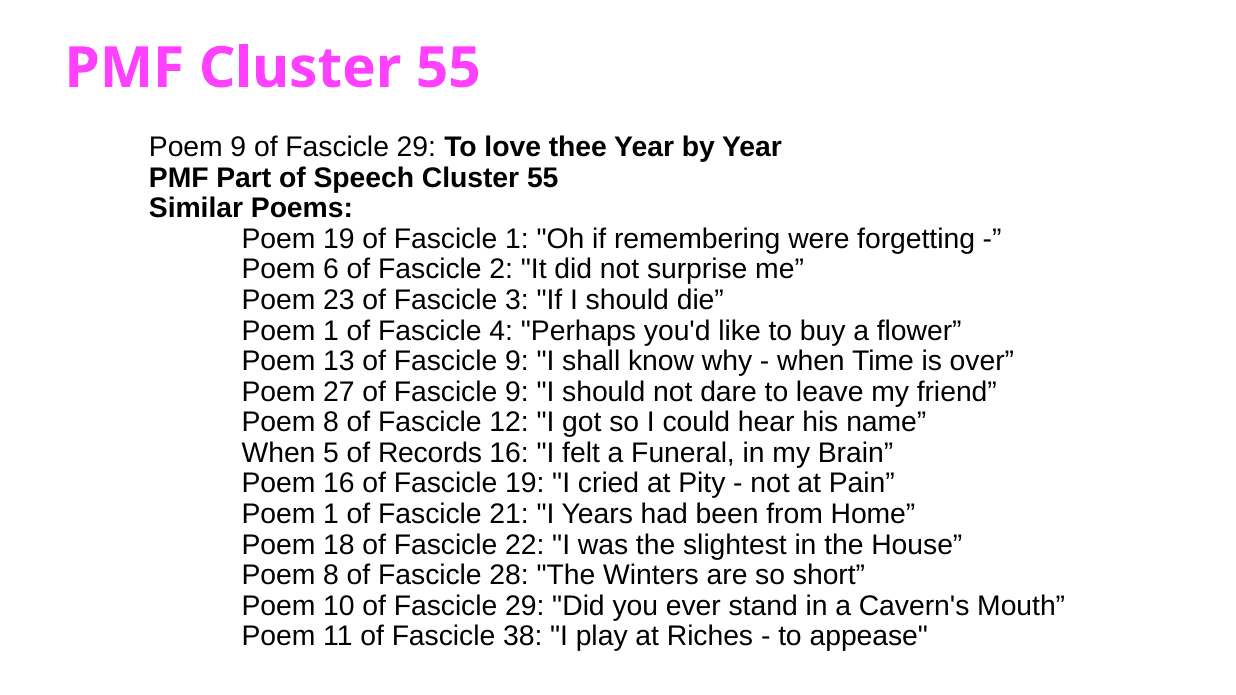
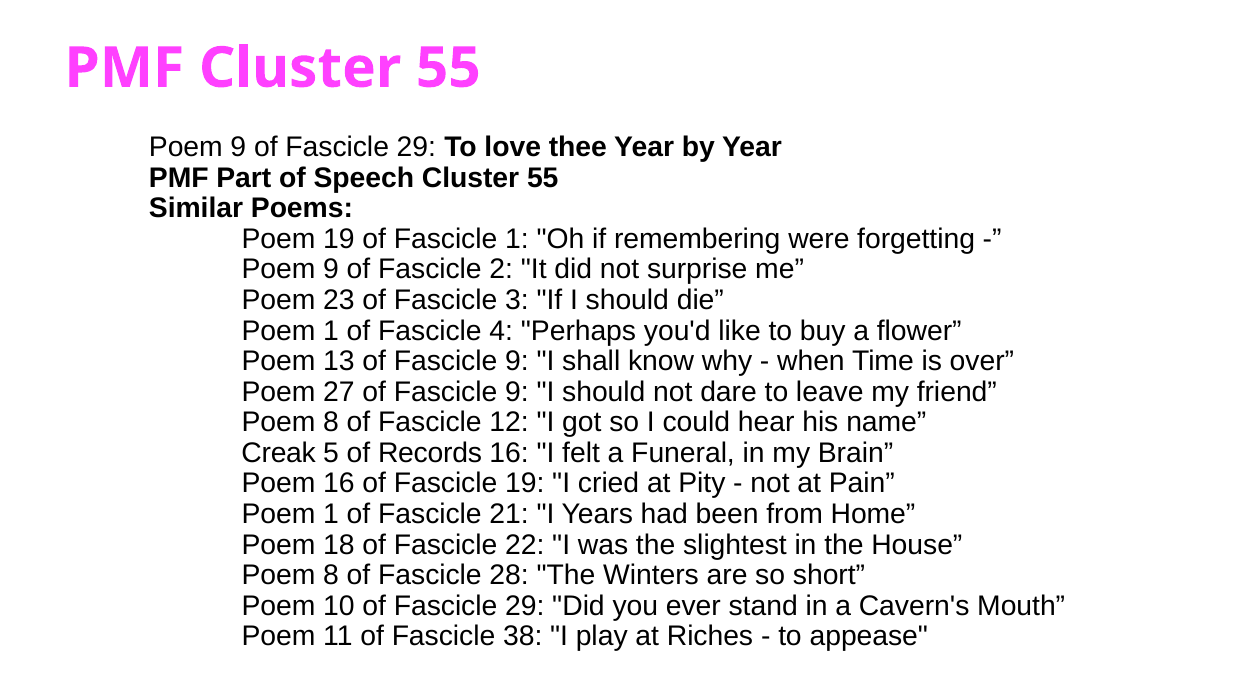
6: 6 -> 9 (331, 270)
When: When -> Creak (279, 453)
